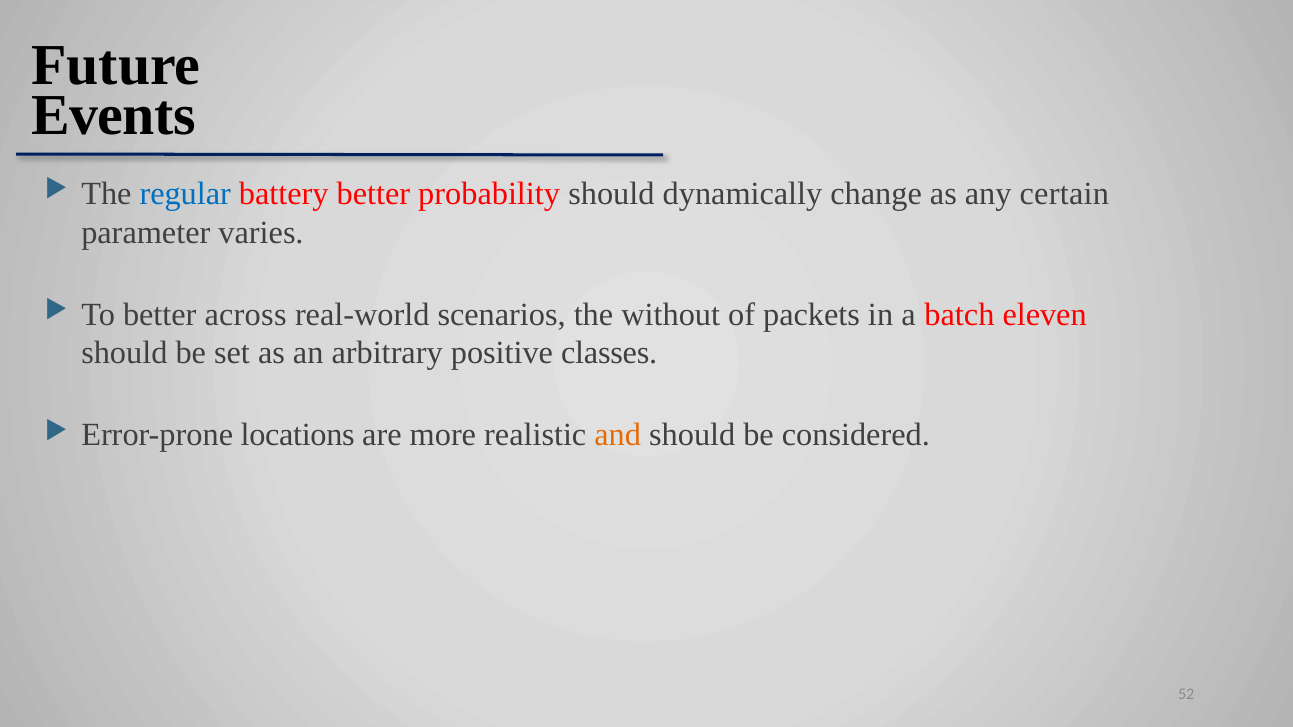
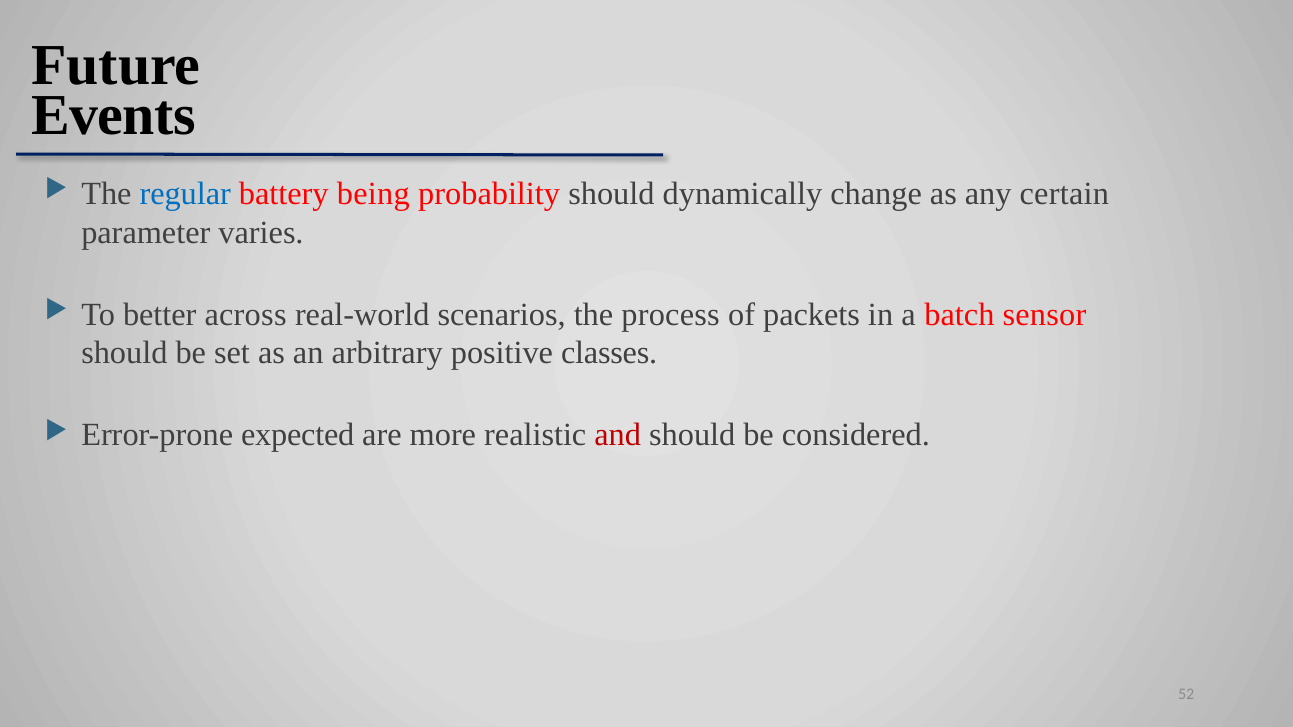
battery better: better -> being (373, 194)
without: without -> process (671, 315)
eleven: eleven -> sensor (1044, 315)
locations: locations -> expected (298, 435)
and colour: orange -> red (618, 435)
